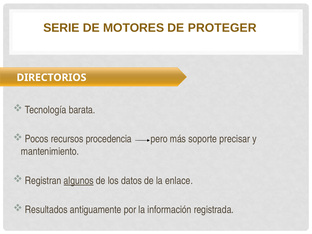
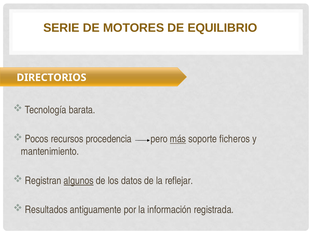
PROTEGER: PROTEGER -> EQUILIBRIO (222, 28)
más underline: none -> present (178, 139)
precisar: precisar -> ficheros (235, 139)
enlace: enlace -> reflejar (179, 181)
